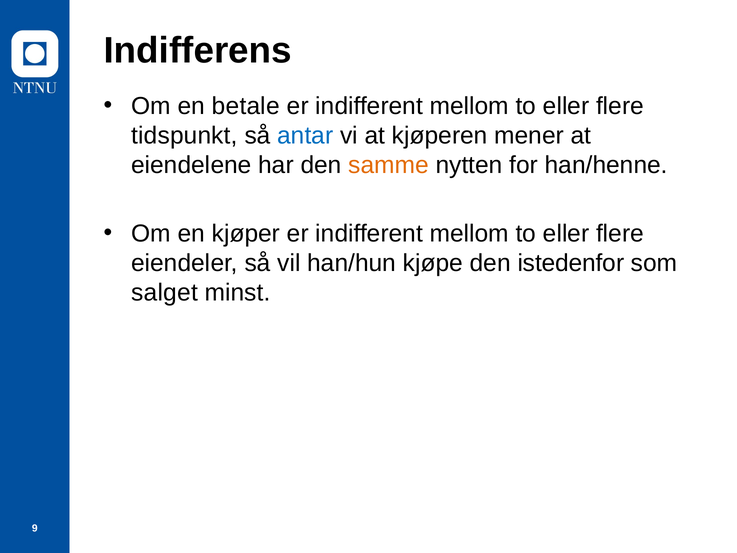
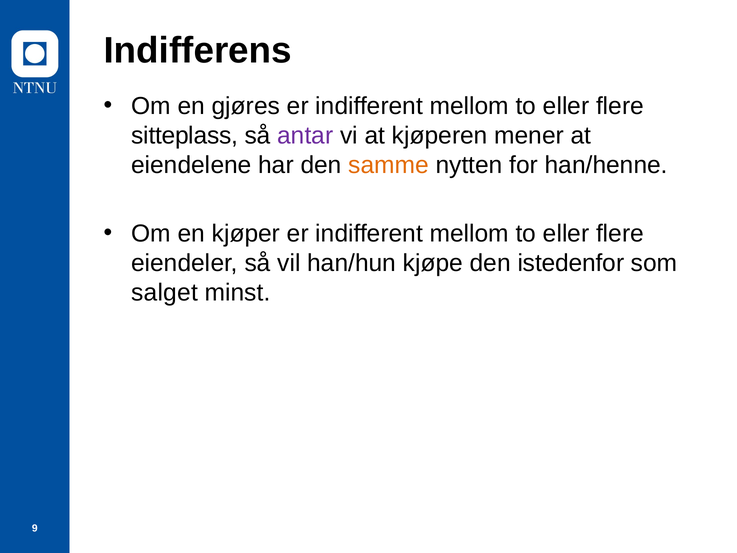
betale: betale -> gjøres (246, 106)
tidspunkt: tidspunkt -> sitteplass (185, 135)
antar colour: blue -> purple (305, 135)
